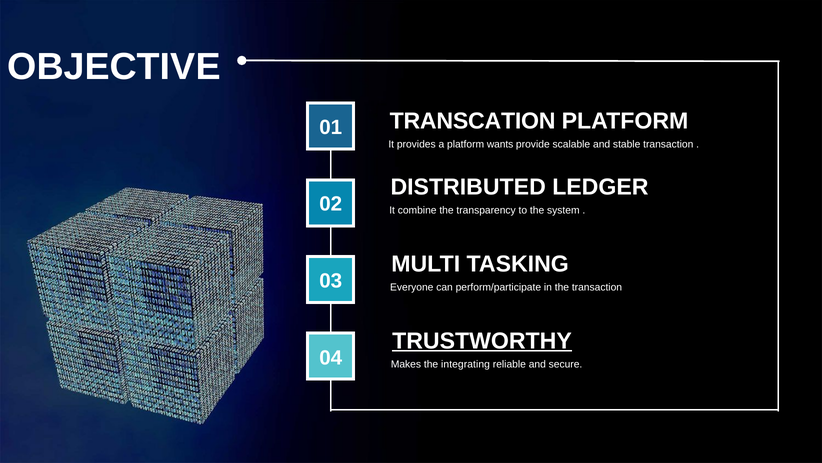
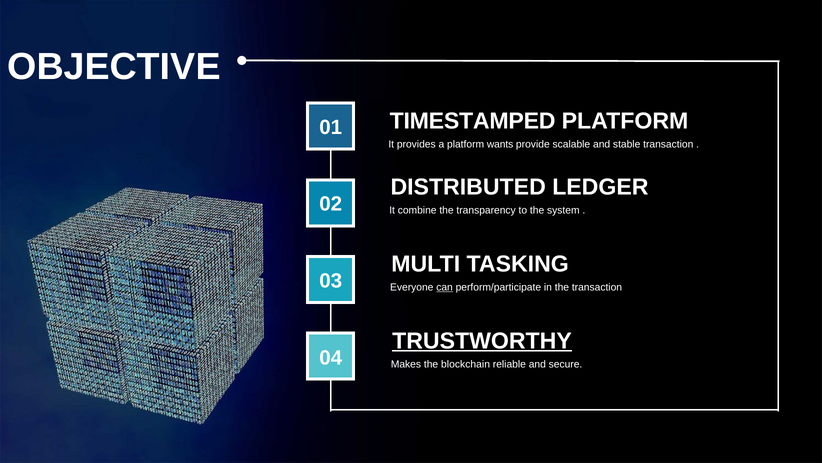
TRANSCATION: TRANSCATION -> TIMESTAMPED (473, 121)
can underline: none -> present (445, 287)
integrating: integrating -> blockchain (466, 364)
